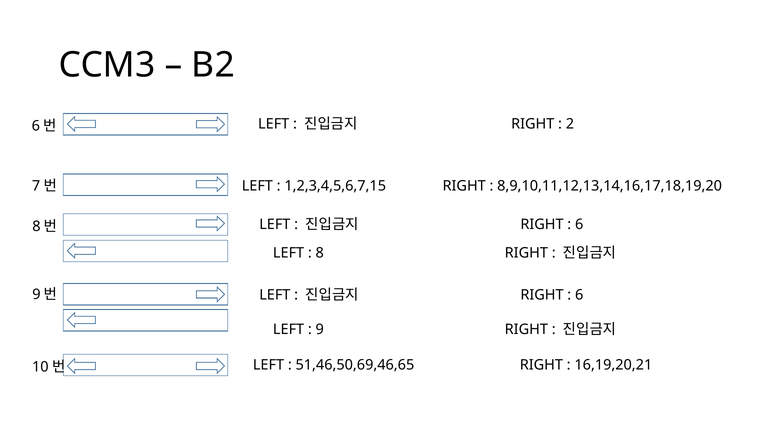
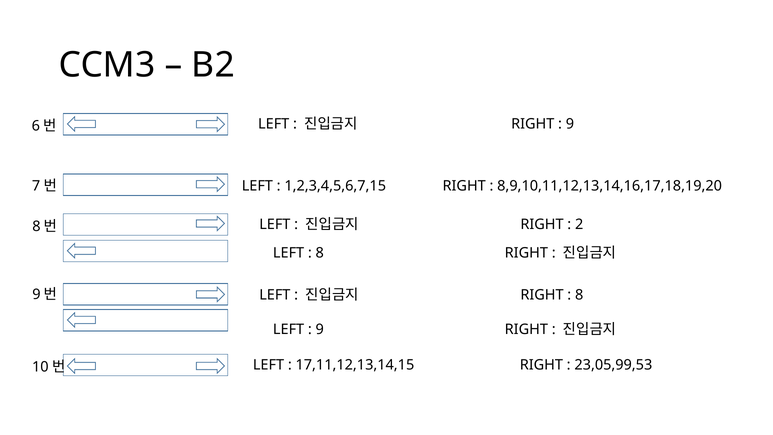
2: 2 -> 9 (570, 124)
6: 6 -> 2 (579, 224)
6: 6 -> 8 (579, 295)
51,46,50,69,46,65: 51,46,50,69,46,65 -> 17,11,12,13,14,15 (355, 365)
16,19,20,21: 16,19,20,21 -> 23,05,99,53 (613, 365)
